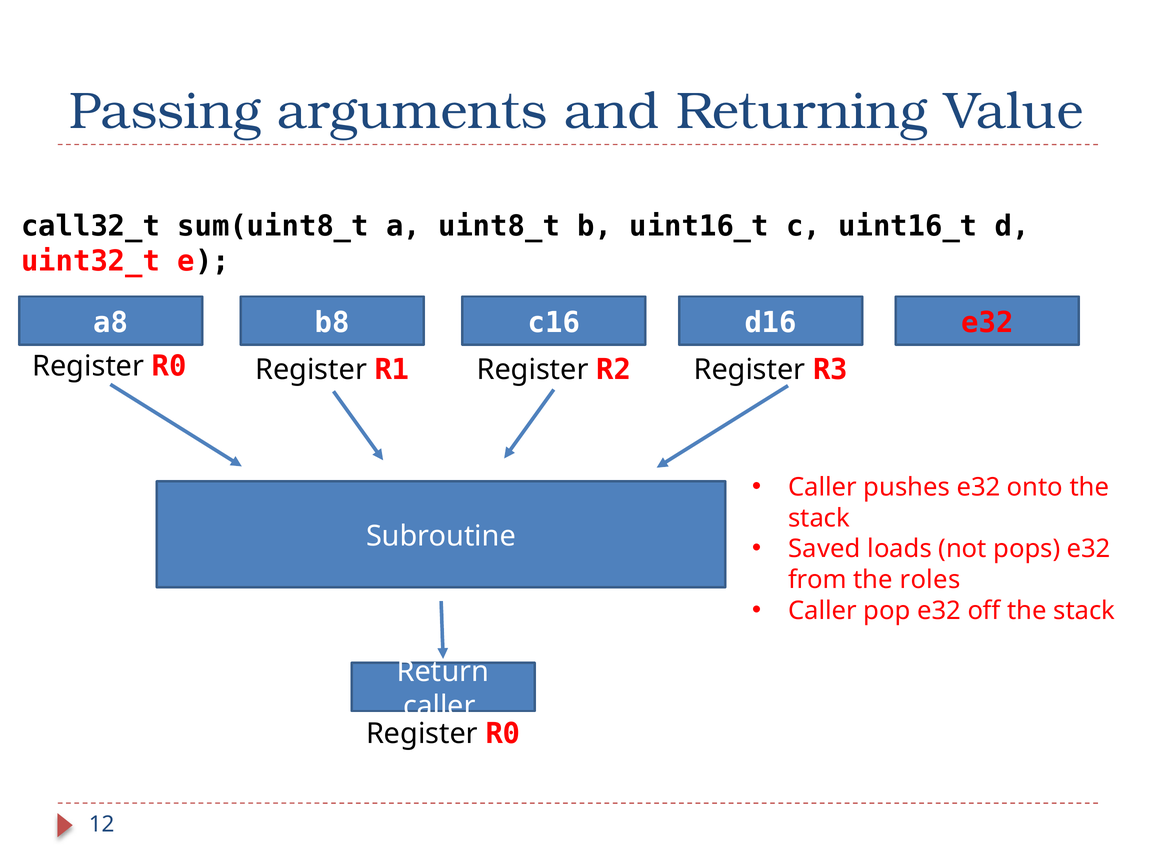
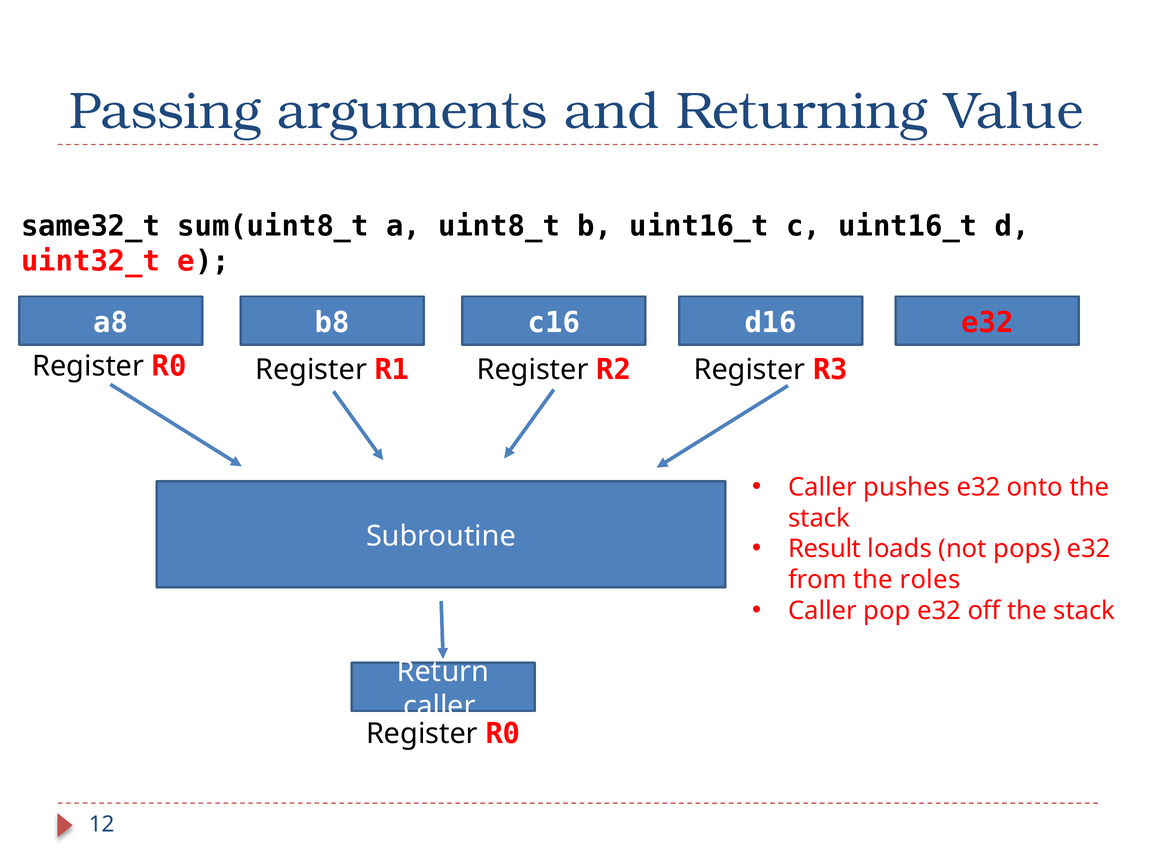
call32_t: call32_t -> same32_t (91, 226)
Saved: Saved -> Result (825, 549)
